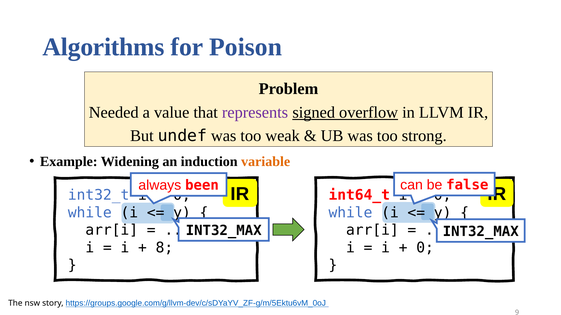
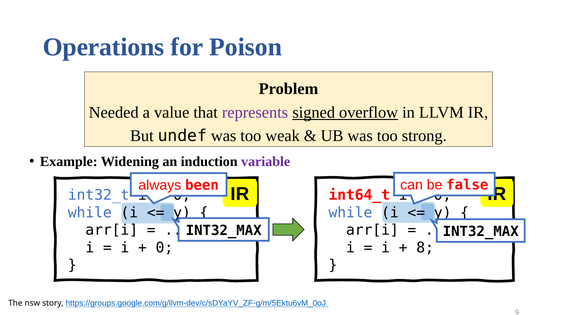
Algorithms: Algorithms -> Operations (103, 47)
variable colour: orange -> purple (266, 162)
8: 8 -> 0 (164, 248)
0: 0 -> 8 (425, 248)
